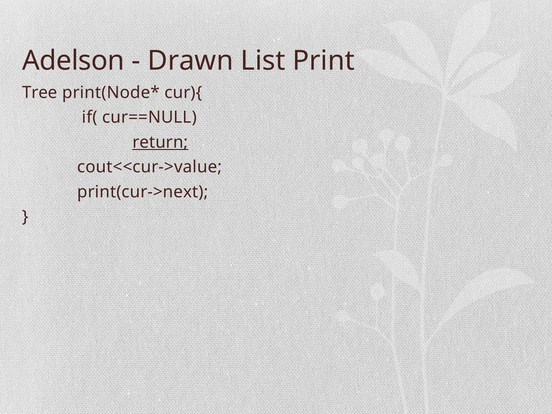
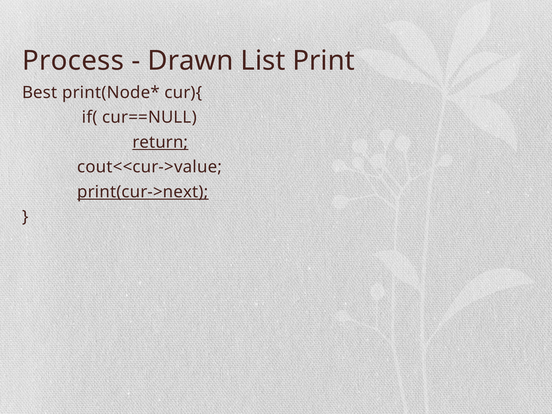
Adelson: Adelson -> Process (73, 61)
Tree: Tree -> Best (40, 92)
print(cur->next underline: none -> present (143, 192)
